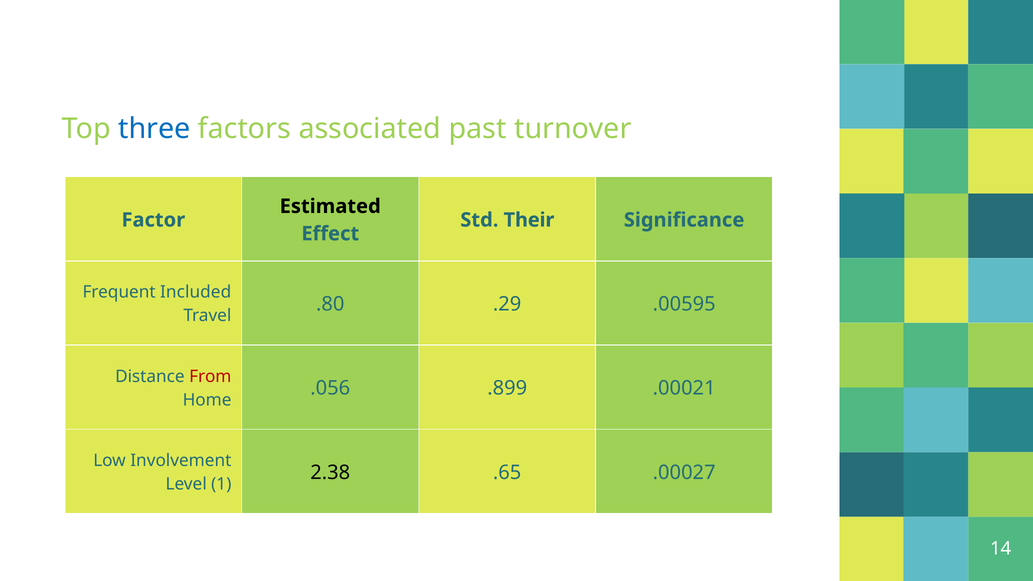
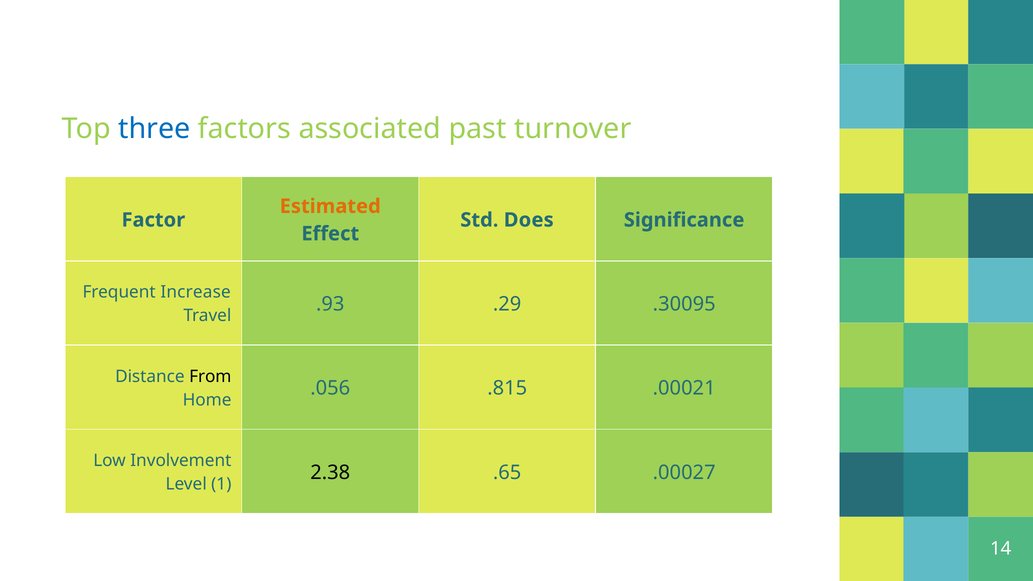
Estimated colour: black -> orange (330, 206)
Their: Their -> Does (529, 220)
Included: Included -> Increase (196, 292)
.80: .80 -> .93 (330, 304)
.00595: .00595 -> .30095 (684, 304)
From colour: red -> black (210, 377)
.899: .899 -> .815 (507, 388)
